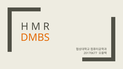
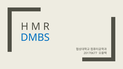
DMBS colour: orange -> blue (35, 38)
